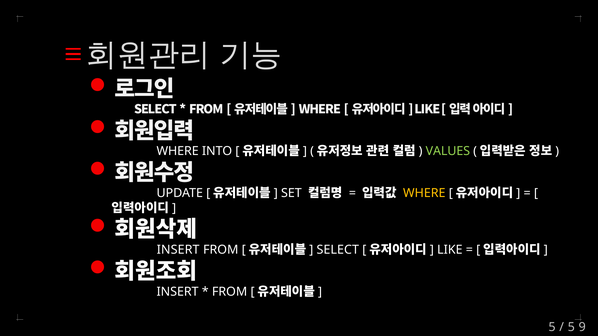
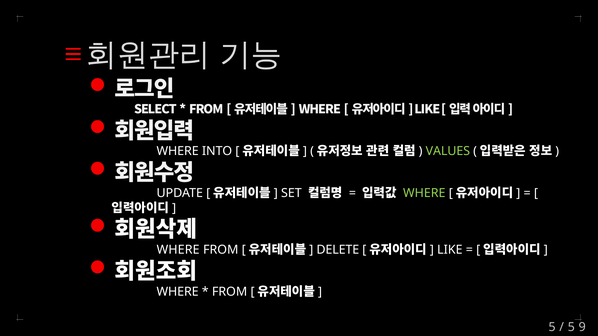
WHERE colour: yellow -> light green (424, 193)
INSERT: INSERT -> WHERE (178, 250)
SELECT: SELECT -> DELETE (338, 250)
INSERT: INSERT -> WHERE (178, 292)
